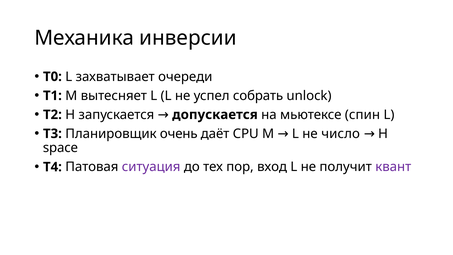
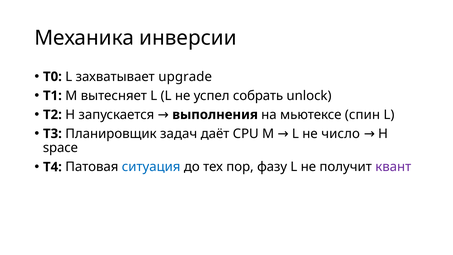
очереди: очереди -> upgrade (185, 77)
допускается: допускается -> выполнения (215, 115)
очень: очень -> задач (179, 134)
ситуация colour: purple -> blue (151, 167)
вход: вход -> фазу (272, 167)
